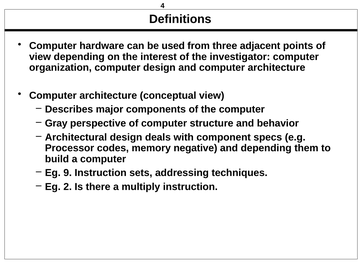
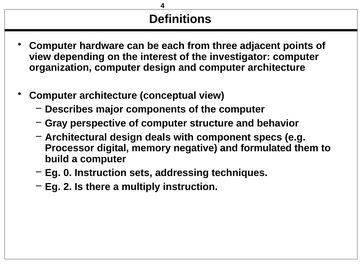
used: used -> each (173, 46)
codes: codes -> digital (113, 148)
and depending: depending -> formulated (266, 148)
9: 9 -> 0 (68, 173)
